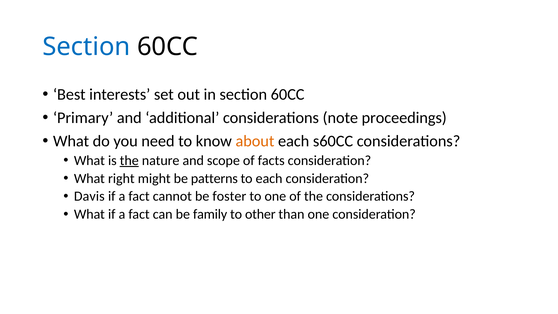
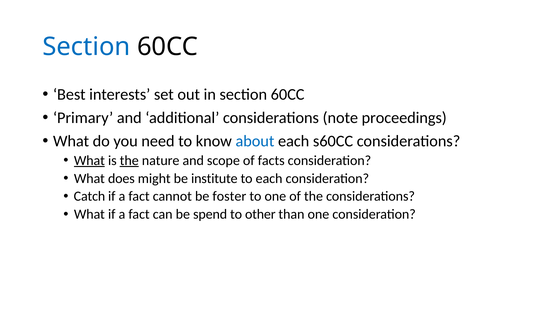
about colour: orange -> blue (255, 141)
What underline: none -> present (89, 160)
right: right -> does (121, 178)
patterns: patterns -> institute (214, 178)
Davis: Davis -> Catch (89, 196)
family: family -> spend (210, 214)
